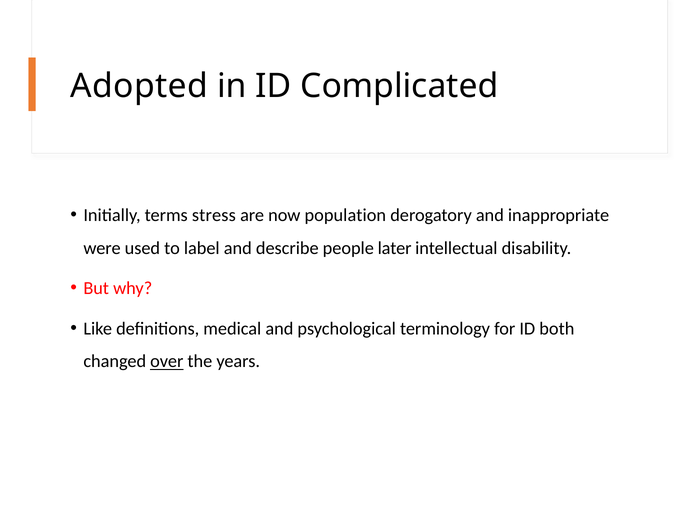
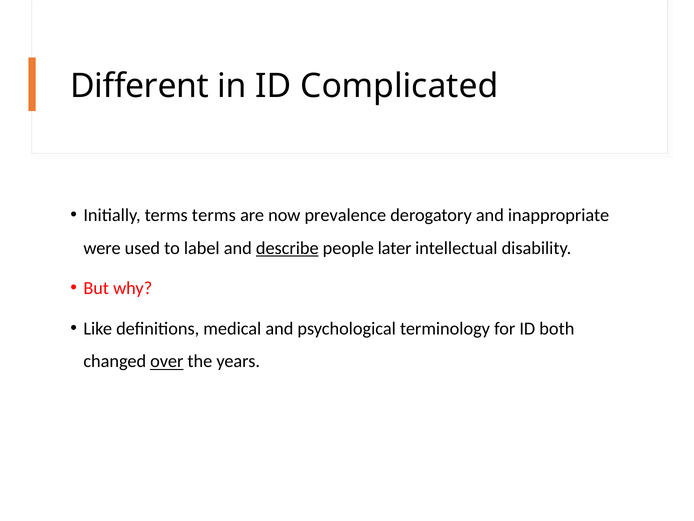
Adopted: Adopted -> Different (140, 86)
terms stress: stress -> terms (214, 215)
population: population -> prevalence (345, 215)
describe underline: none -> present (287, 248)
